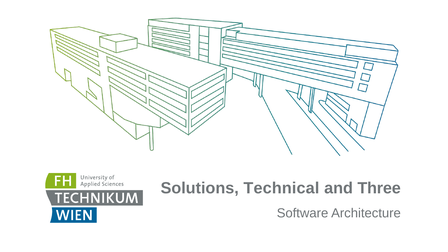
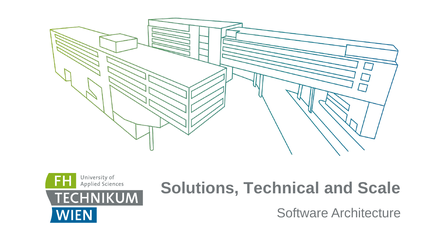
Three: Three -> Scale (379, 188)
